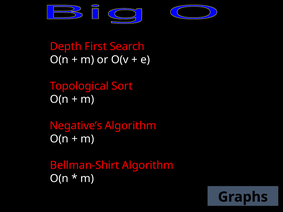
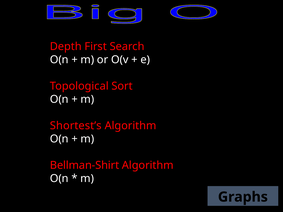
Negative’s: Negative’s -> Shortest’s (76, 126)
